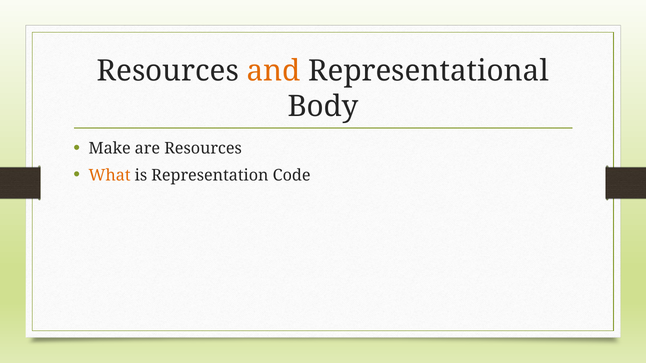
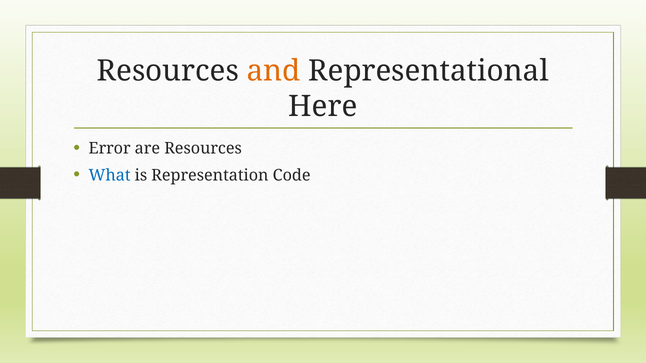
Body: Body -> Here (323, 106)
Make: Make -> Error (110, 149)
What colour: orange -> blue (110, 175)
